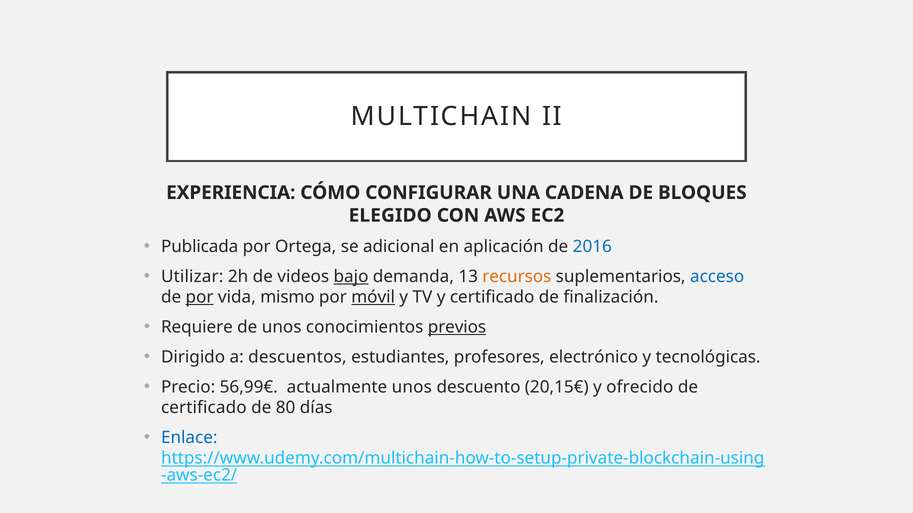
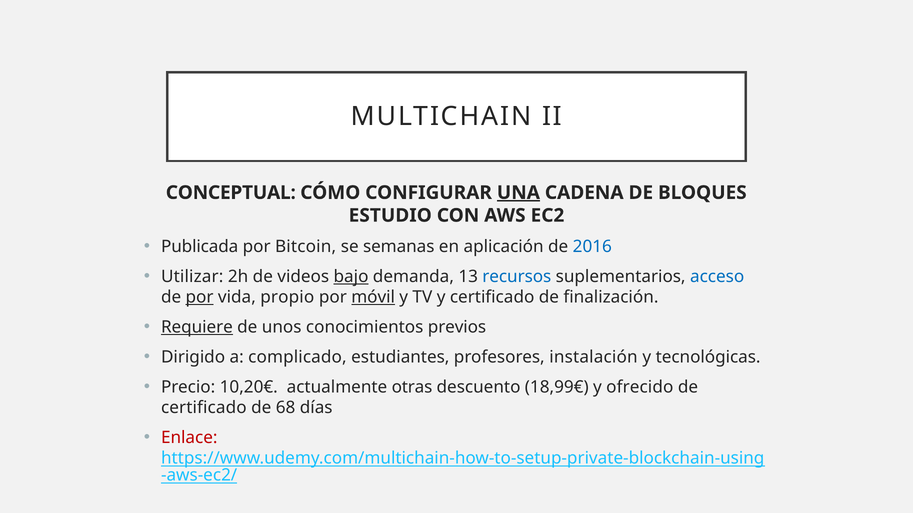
EXPERIENCIA: EXPERIENCIA -> CONCEPTUAL (231, 193)
UNA underline: none -> present (518, 193)
ELEGIDO: ELEGIDO -> ESTUDIO (390, 216)
Ortega: Ortega -> Bitcoin (306, 247)
adicional: adicional -> semanas (399, 247)
recursos colour: orange -> blue (517, 277)
mismo: mismo -> propio (287, 297)
Requiere underline: none -> present (197, 327)
previos underline: present -> none (457, 327)
descuentos: descuentos -> complicado (297, 357)
electrónico: electrónico -> instalación (593, 357)
56,99€: 56,99€ -> 10,20€ (249, 388)
actualmente unos: unos -> otras (412, 388)
20,15€: 20,15€ -> 18,99€ (557, 388)
80: 80 -> 68 (286, 408)
Enlace colour: blue -> red (189, 438)
